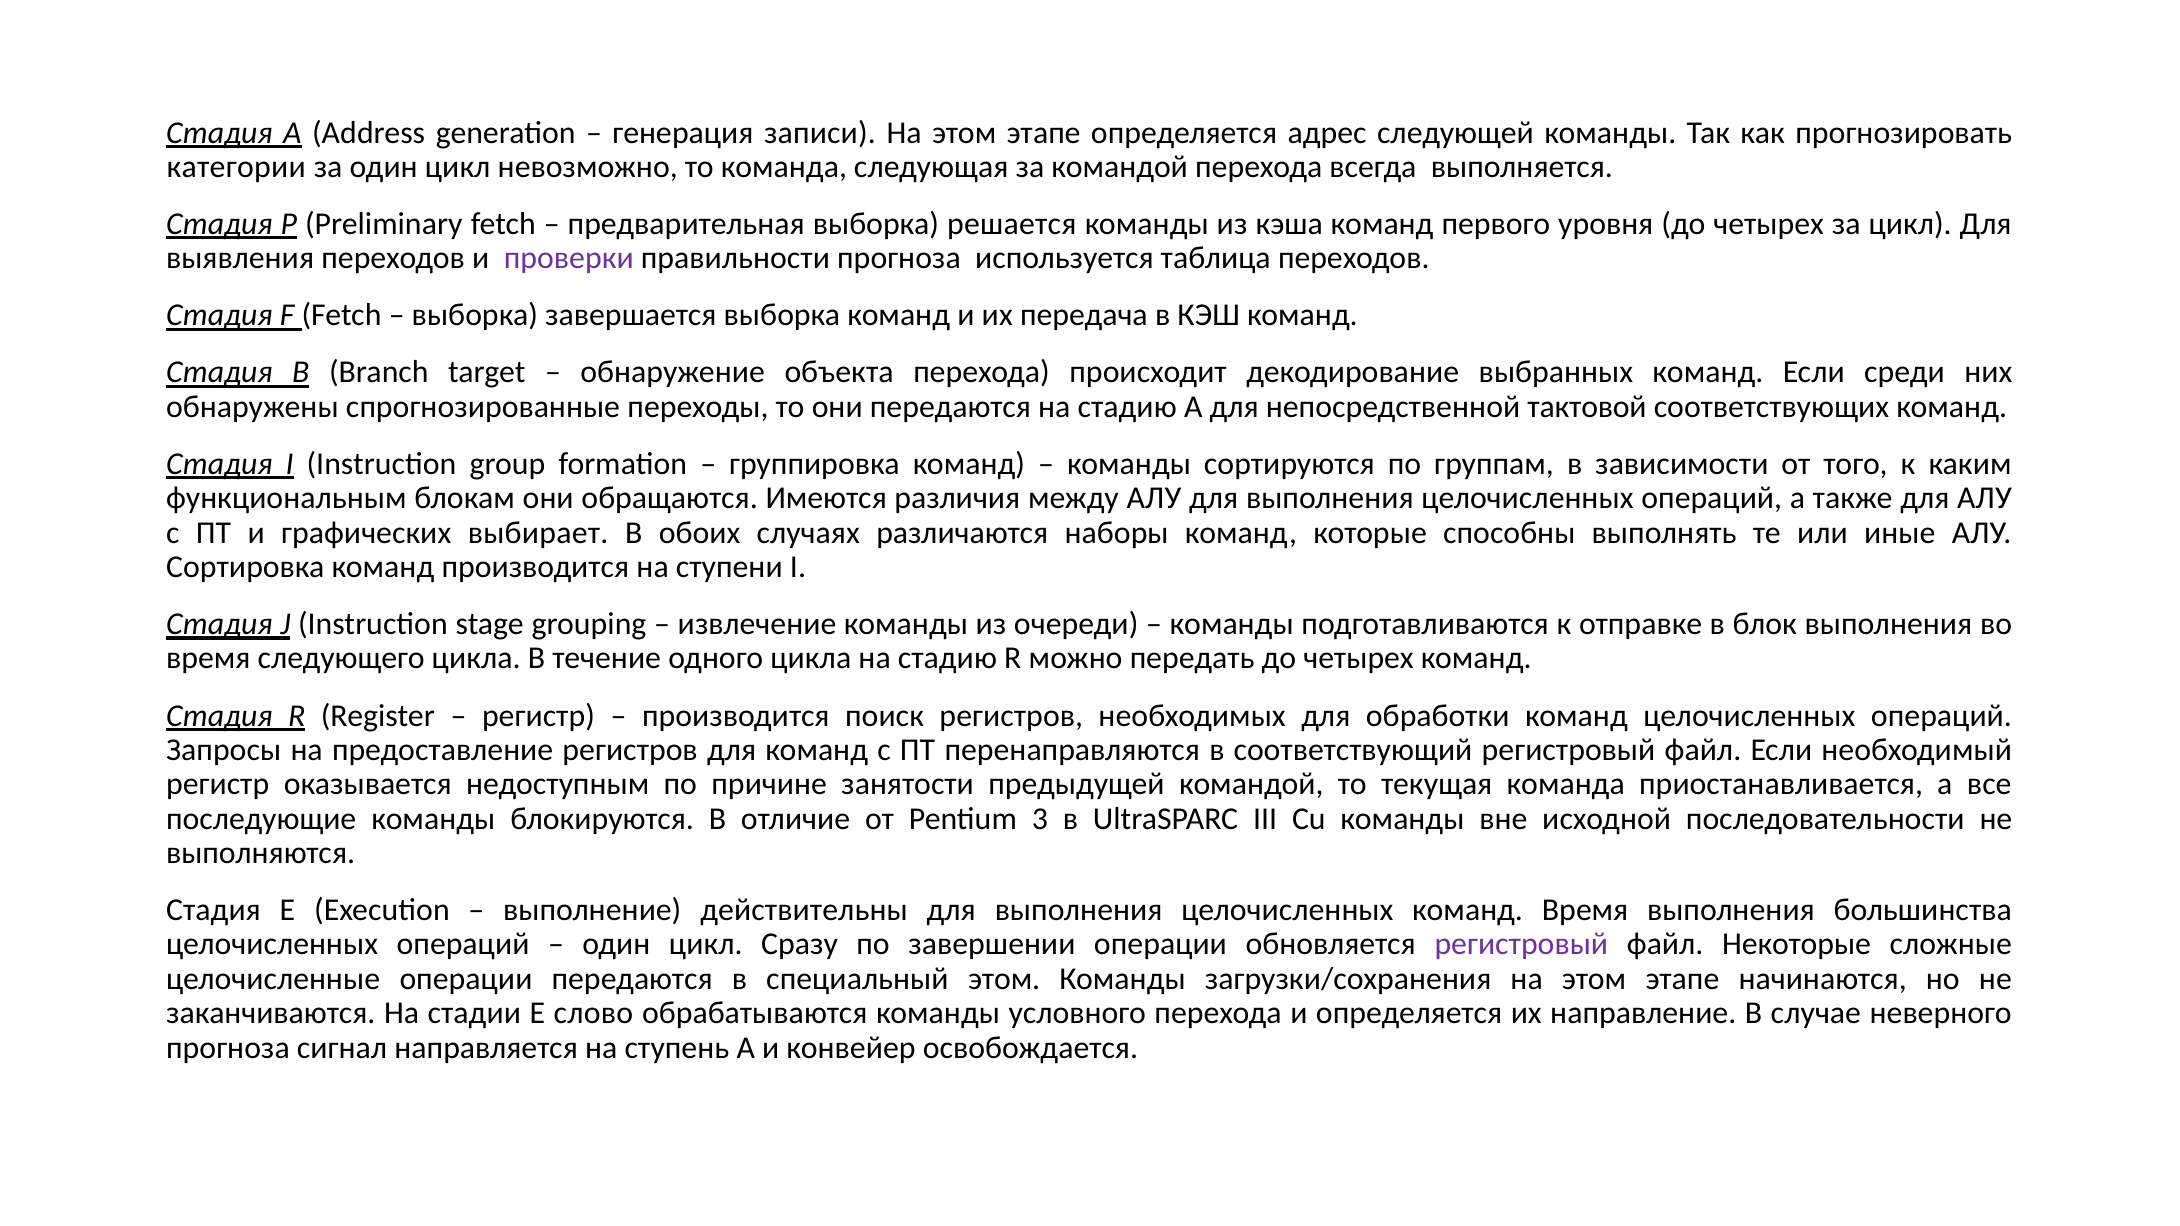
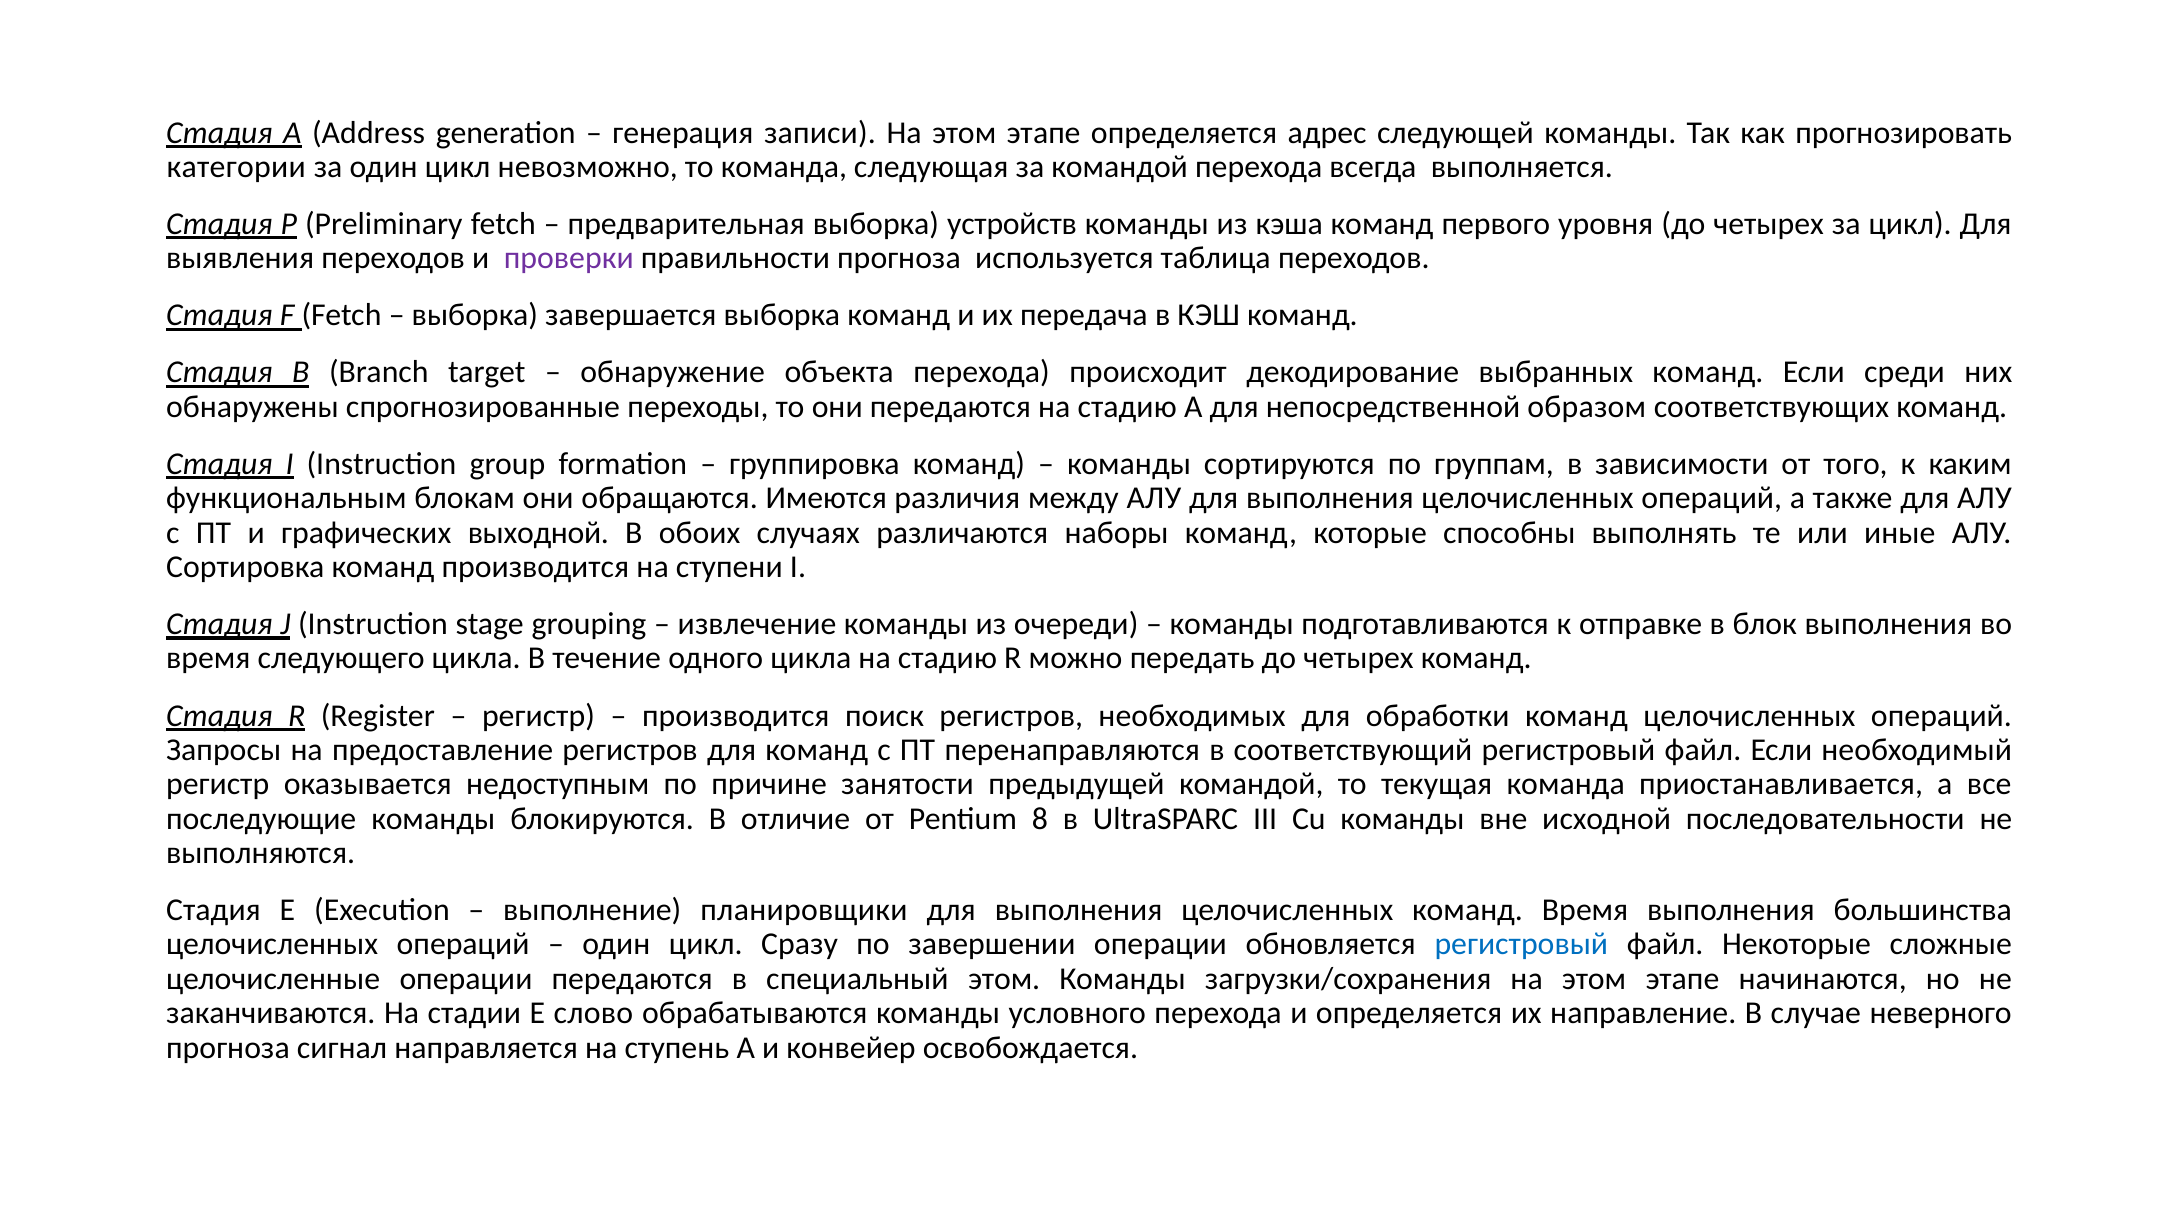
решается: решается -> устройств (1012, 224)
тактовой: тактовой -> образом (1587, 407)
выбирает: выбирает -> выходной (538, 533)
3: 3 -> 8 (1040, 819)
действительны: действительны -> планировщики (804, 910)
регистровый colour: purple -> blue (1521, 945)
